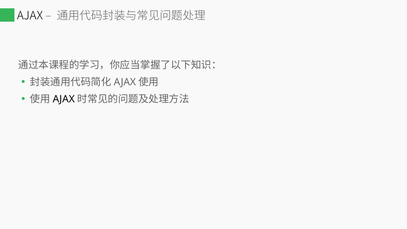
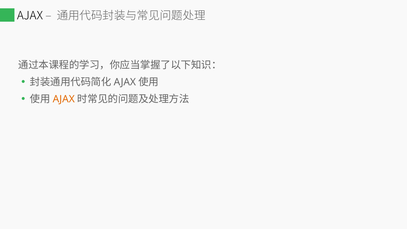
AJAX colour: black -> orange (64, 99)
